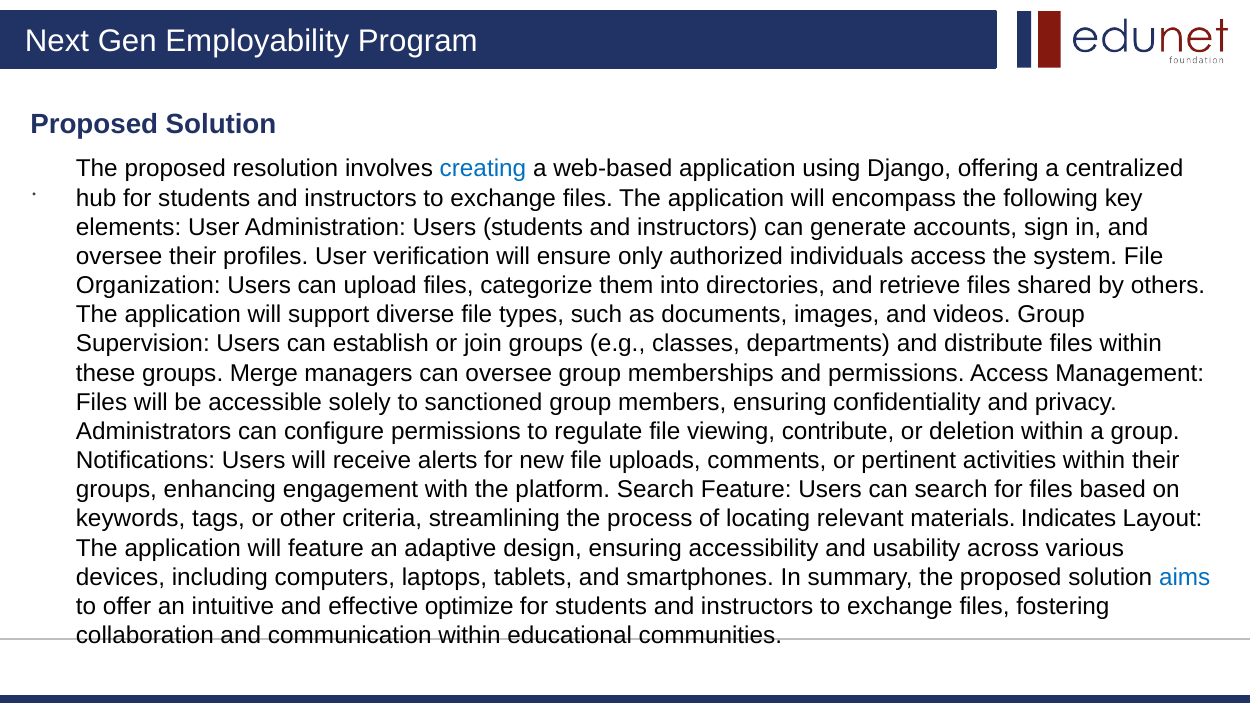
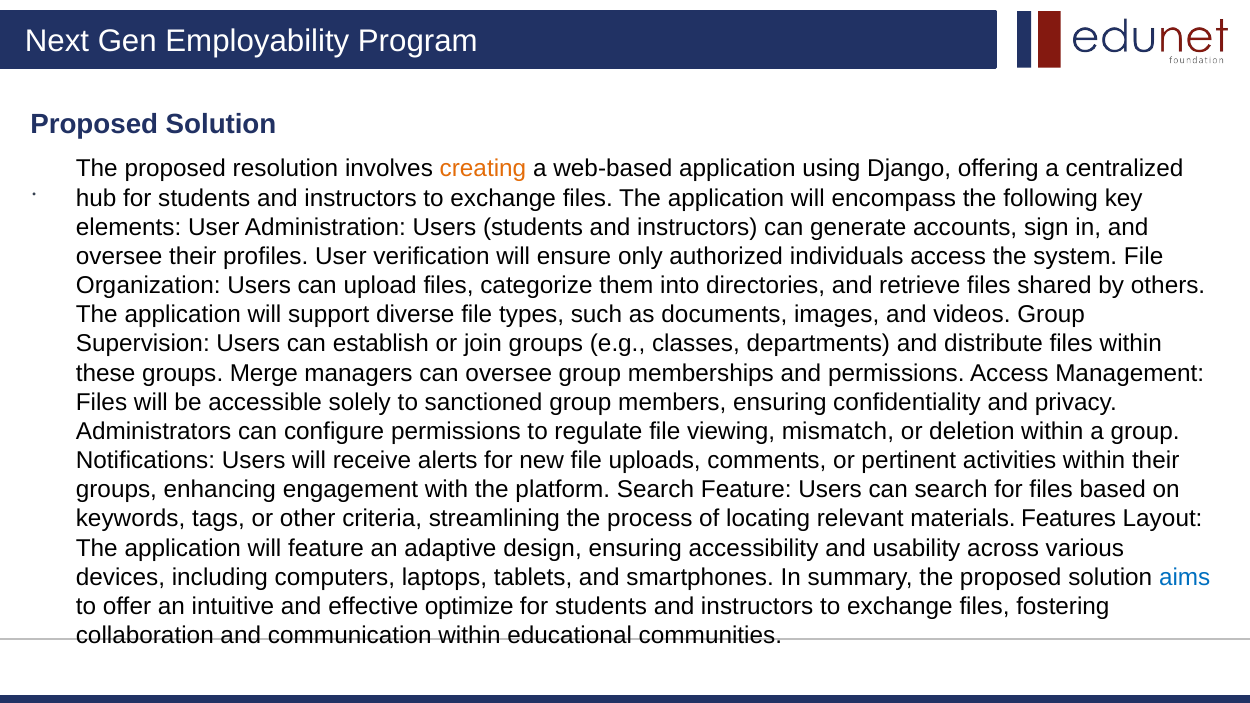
creating colour: blue -> orange (483, 169)
contribute: contribute -> mismatch (838, 431)
Indicates: Indicates -> Features (1069, 519)
